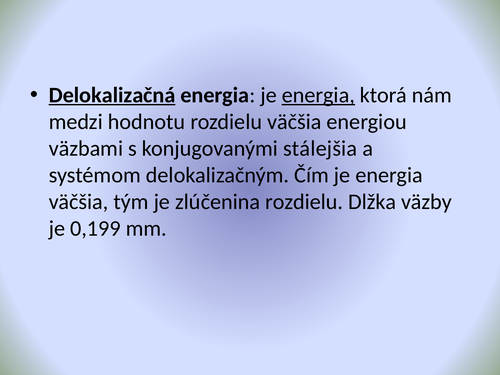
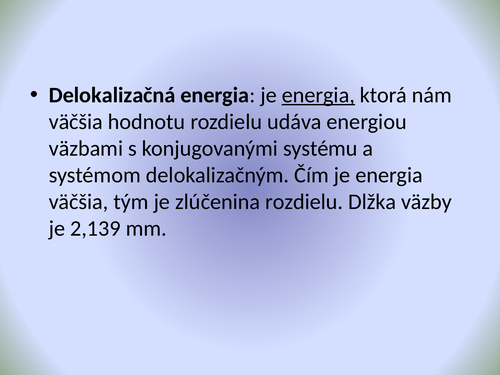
Delokalizačná underline: present -> none (112, 95)
medzi: medzi -> väčšia (76, 122)
rozdielu väčšia: väčšia -> udáva (294, 122)
stálejšia: stálejšia -> systému (320, 149)
0,199: 0,199 -> 2,139 (95, 229)
